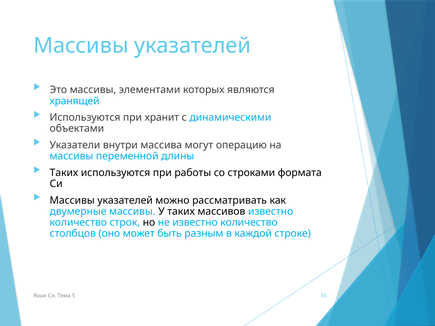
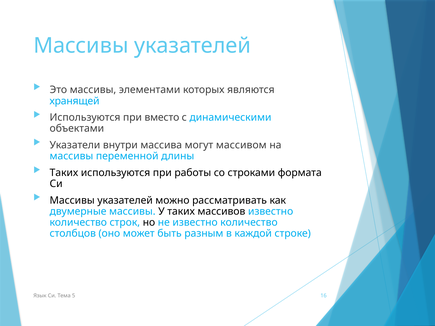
хранит: хранит -> вместо (162, 118)
операцию: операцию -> массивом (241, 145)
